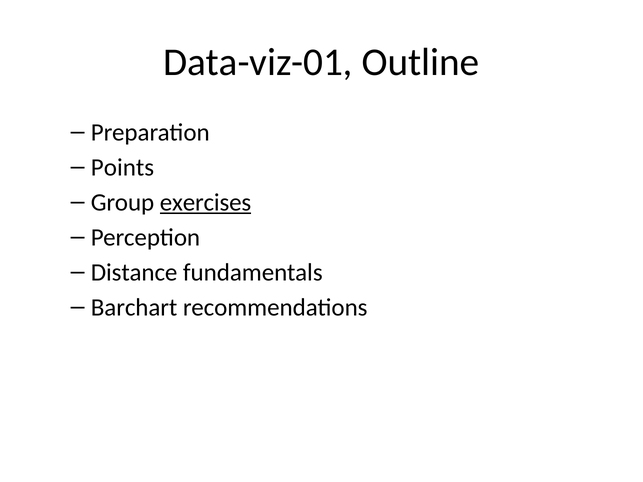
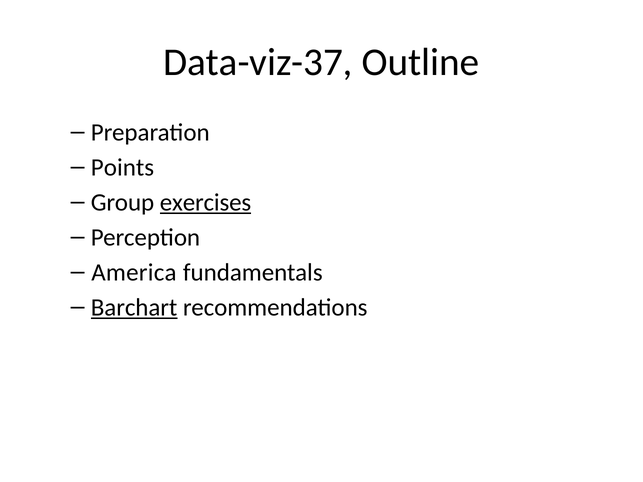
Data-viz-01: Data-viz-01 -> Data-viz-37 (258, 62)
Distance: Distance -> America (134, 273)
Barchart underline: none -> present (134, 308)
